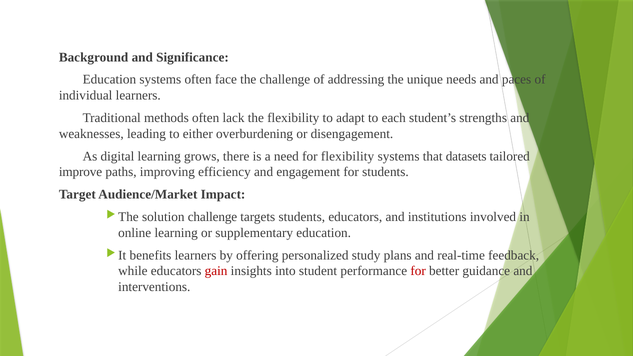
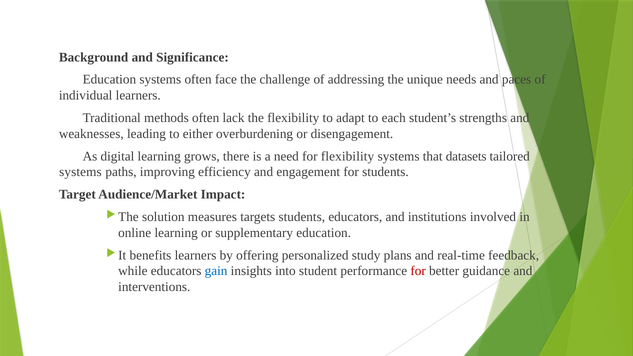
improve: improve -> systems (80, 172)
solution challenge: challenge -> measures (212, 217)
gain colour: red -> blue (216, 271)
